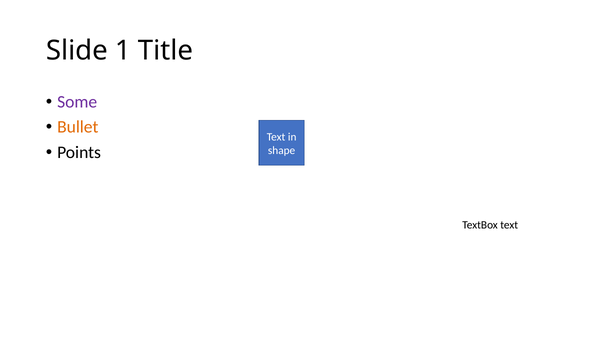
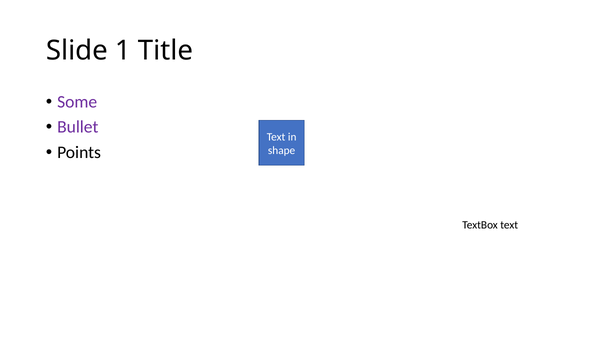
Bullet colour: orange -> purple (78, 127)
